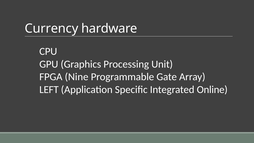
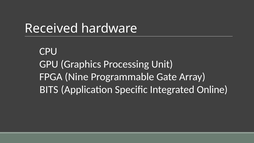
Currency: Currency -> Received (51, 28)
LEFT: LEFT -> BITS (49, 90)
